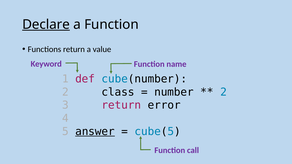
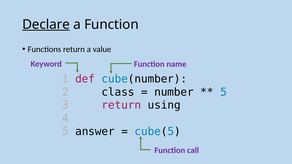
2: 2 -> 5 (224, 92)
error: error -> using (164, 105)
answer underline: present -> none (95, 132)
